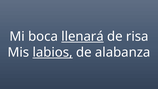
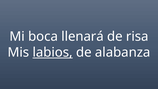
llenará underline: present -> none (82, 36)
